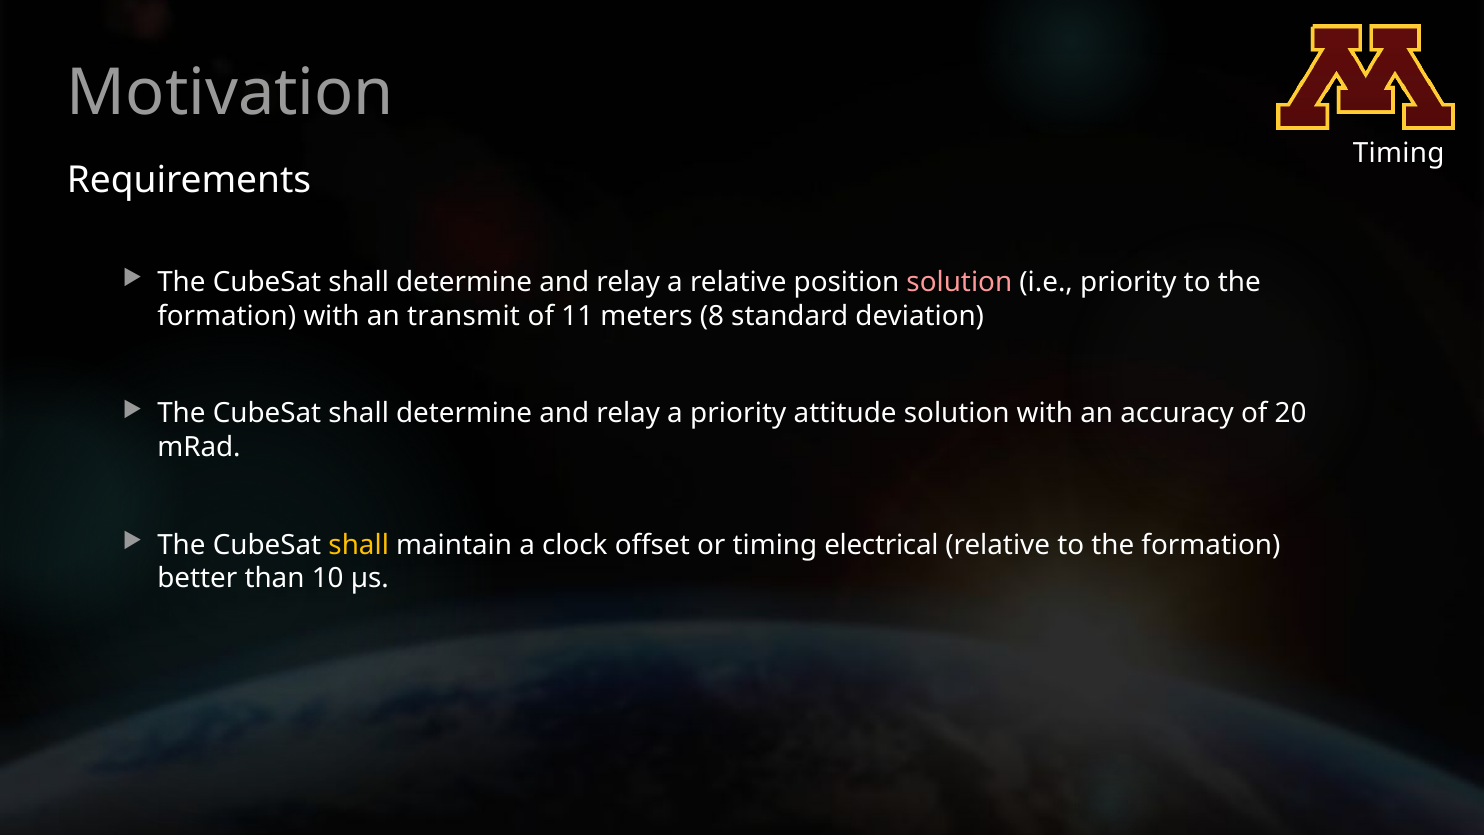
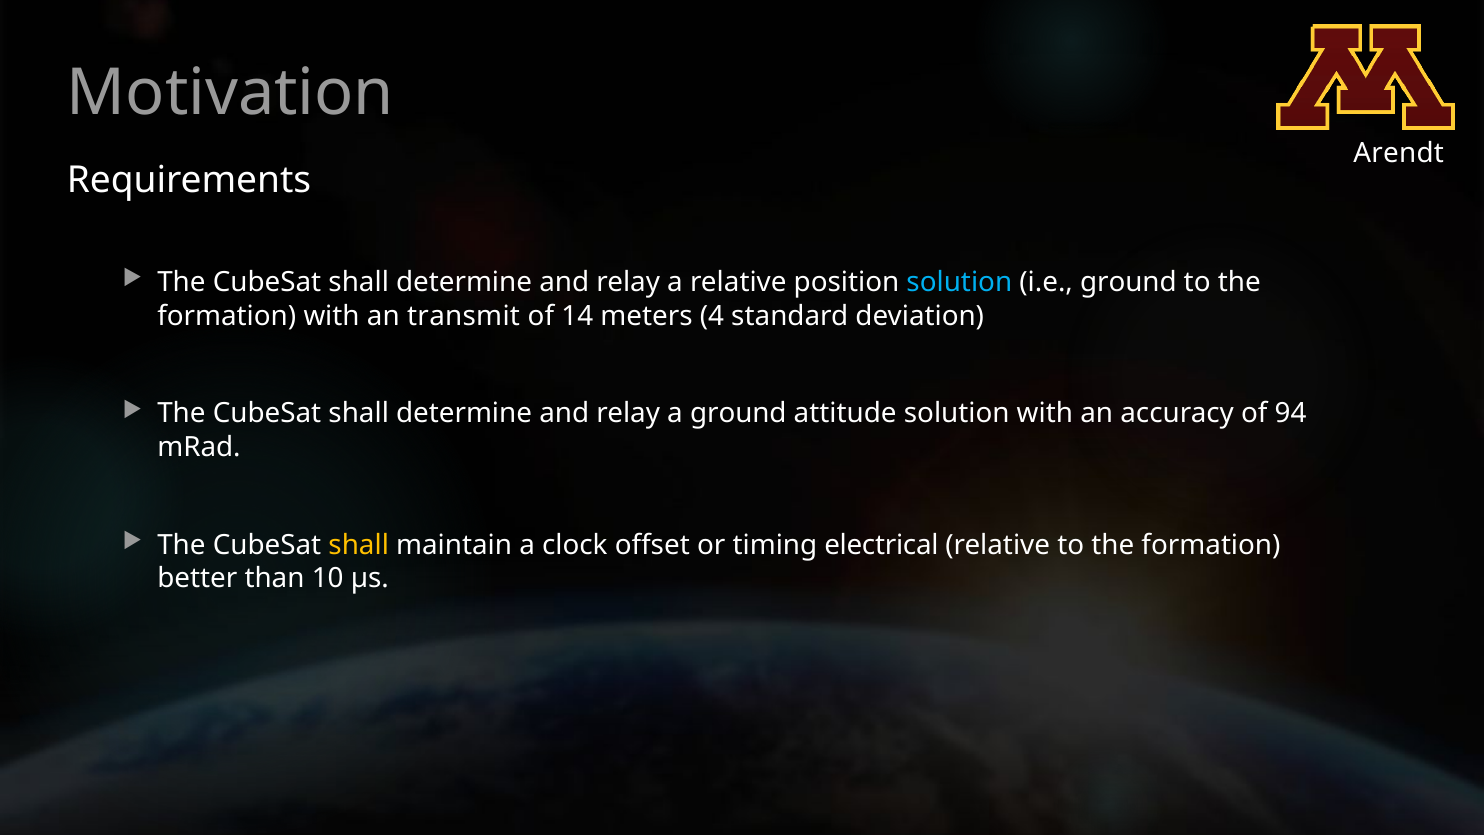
Timing: Timing -> Arendt (1399, 154)
solution colour: pink -> light blue (959, 282)
i.e priority: priority -> ground (1128, 282)
11: 11 -> 14 (577, 316)
8: 8 -> 4 (712, 316)
a priority: priority -> ground (738, 414)
20: 20 -> 94 (1291, 414)
